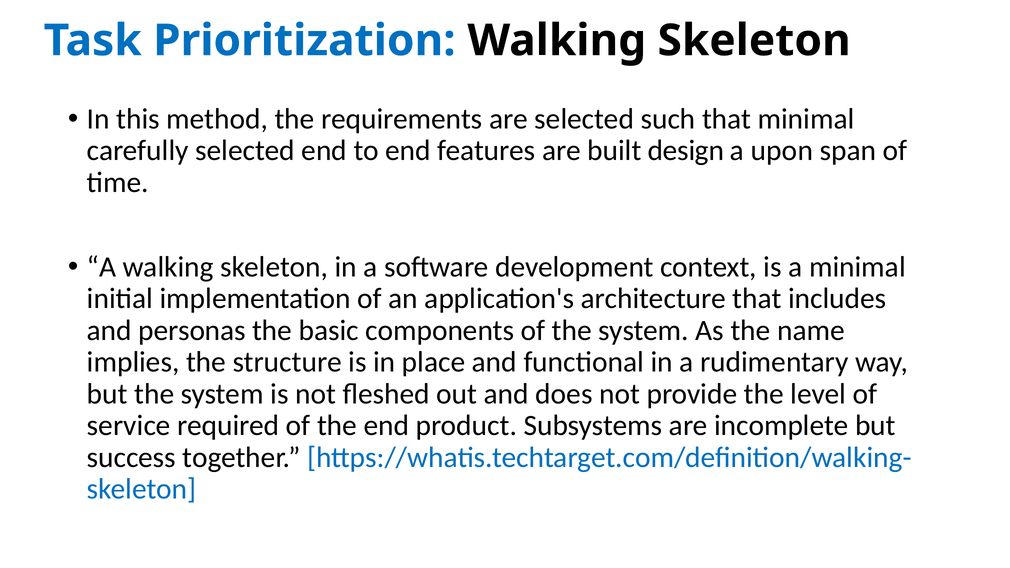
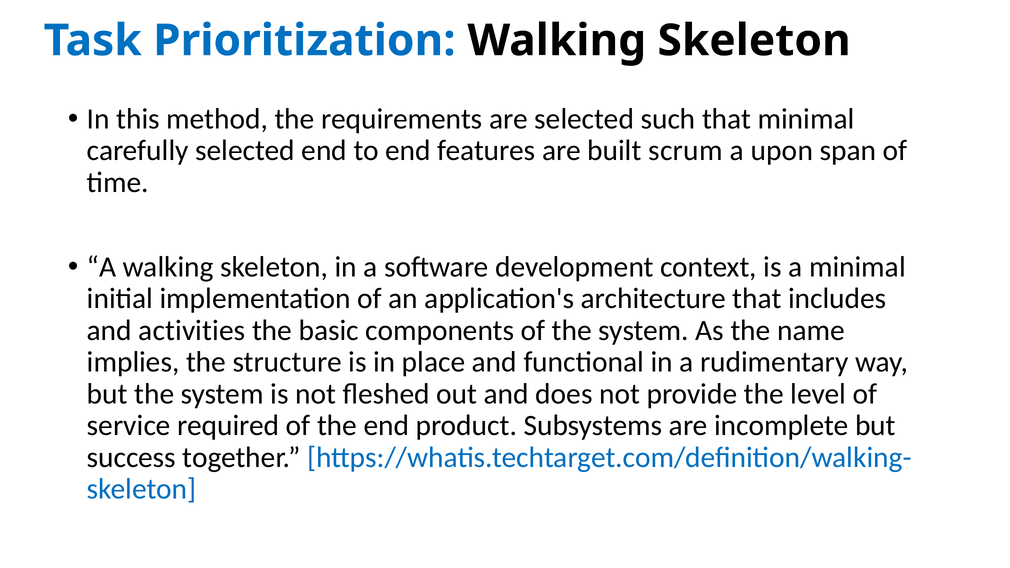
design: design -> scrum (686, 151)
personas: personas -> activities (192, 331)
